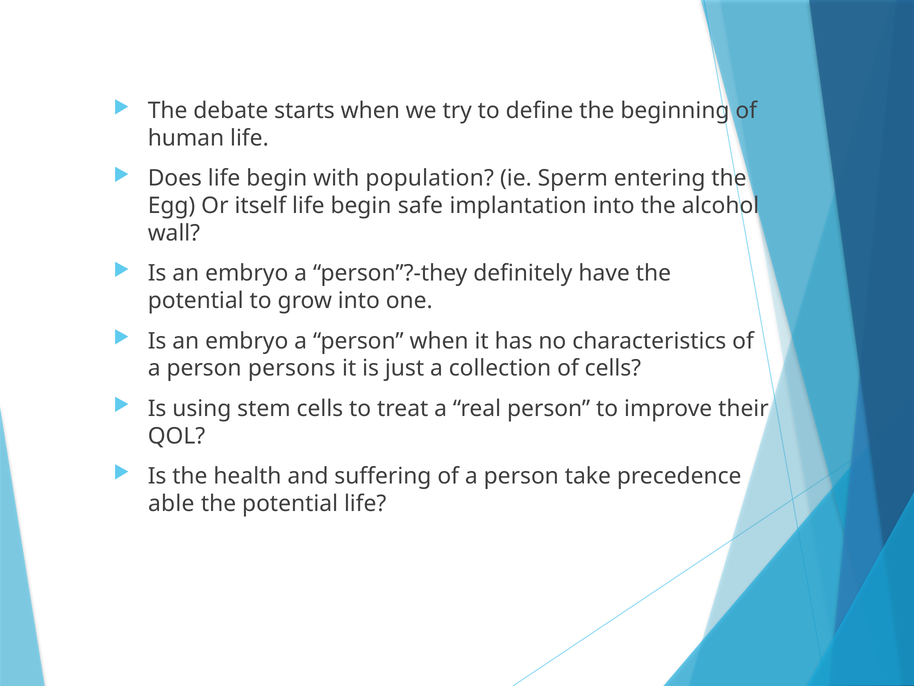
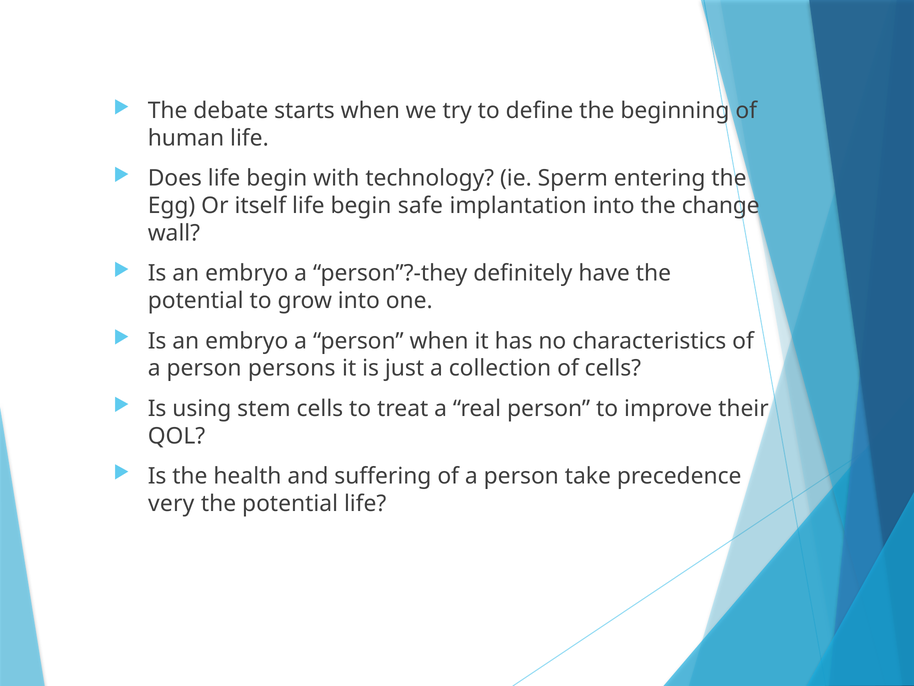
population: population -> technology (430, 178)
alcohol: alcohol -> change (721, 206)
able: able -> very (171, 503)
